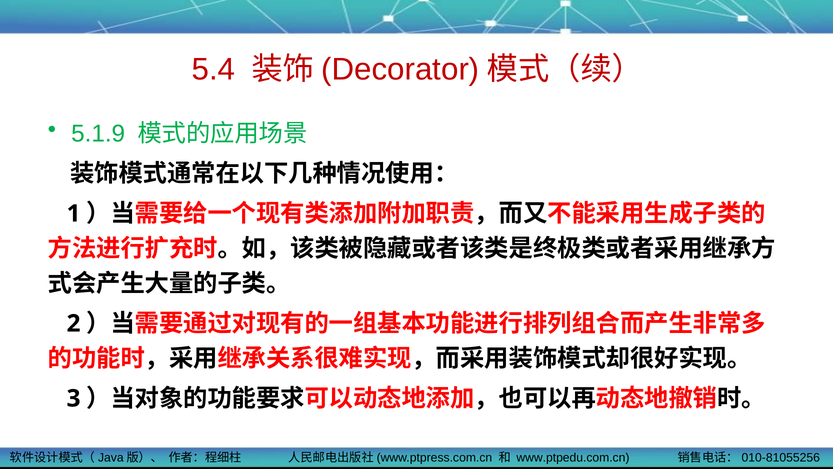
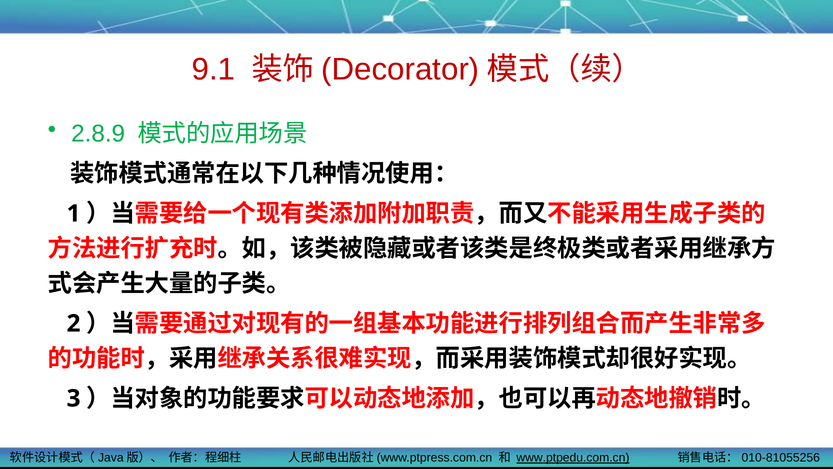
5.4: 5.4 -> 9.1 (214, 69)
5.1.9: 5.1.9 -> 2.8.9 (98, 134)
www.ptpedu.com.cn underline: none -> present (573, 457)
